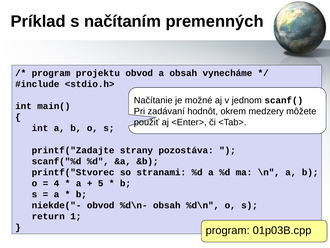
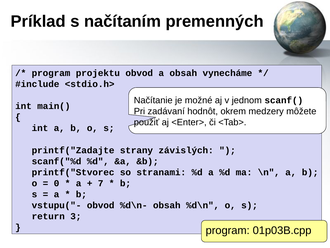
pozostáva: pozostáva -> závislých (186, 150)
4: 4 -> 0 (57, 183)
5: 5 -> 7 (101, 183)
niekde("-: niekde("- -> vstupu("- (57, 205)
1: 1 -> 3 (76, 216)
